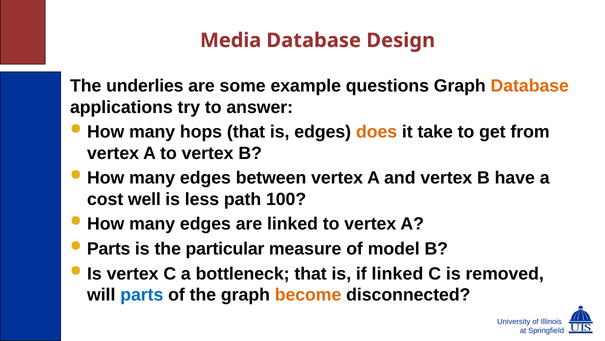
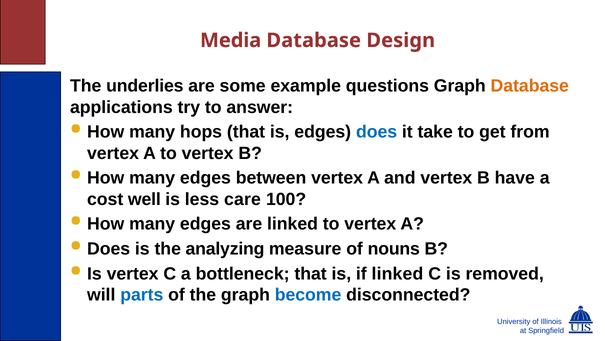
does colour: orange -> blue (377, 132)
path: path -> care (242, 199)
Parts: Parts -> Does (109, 248)
particular: particular -> analyzing (225, 248)
model: model -> nouns (394, 248)
become colour: orange -> blue (308, 294)
